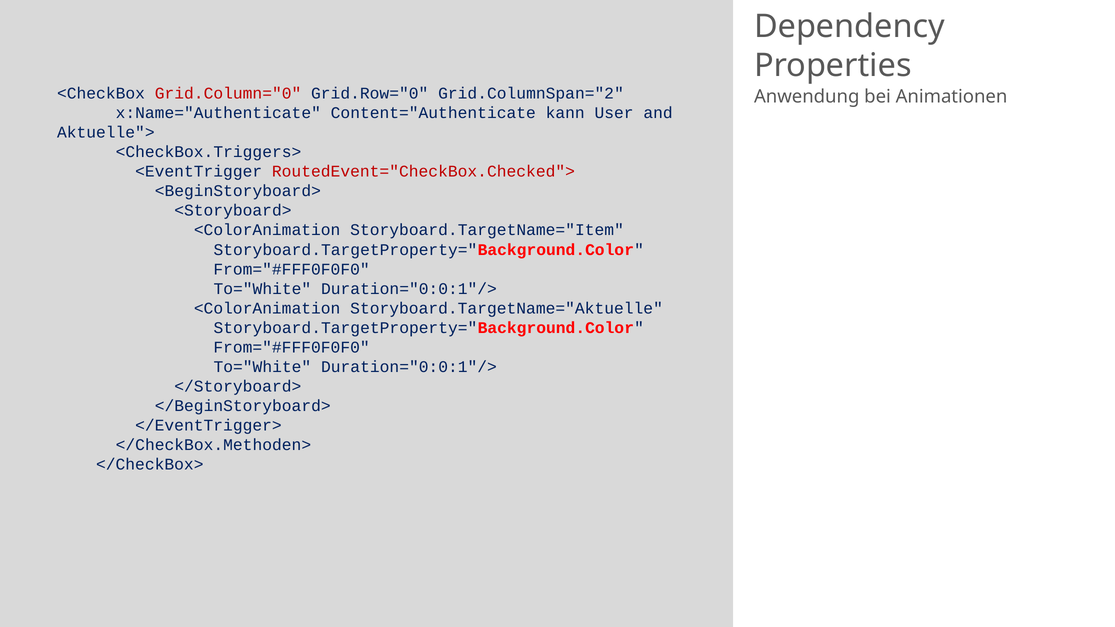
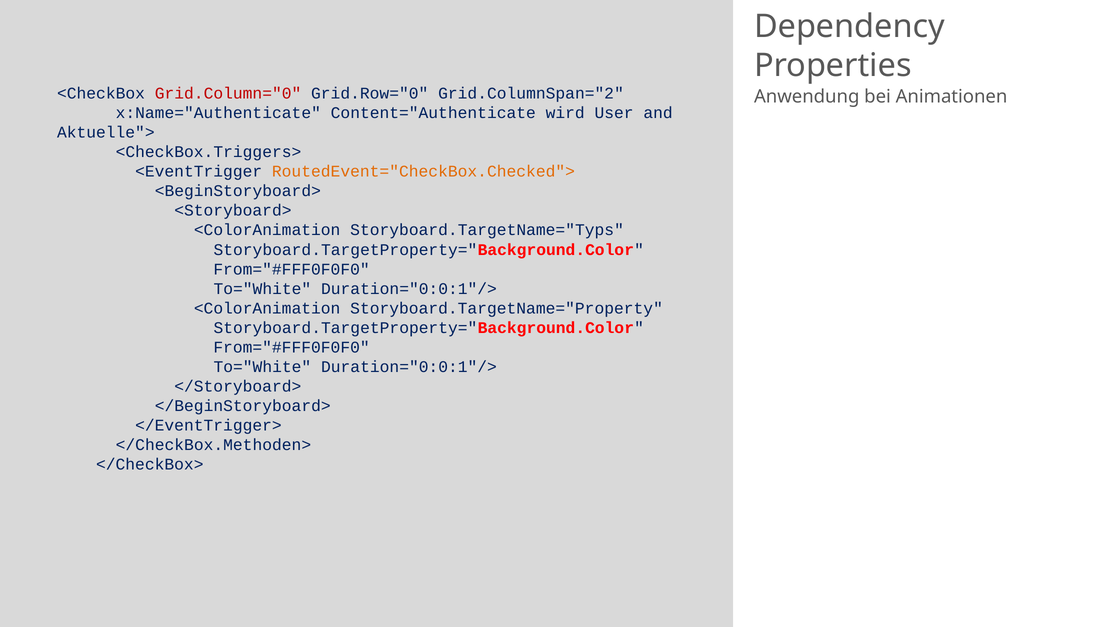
kann: kann -> wird (565, 113)
RoutedEvent="CheckBox.Checked"> colour: red -> orange (423, 172)
Storyboard.TargetName="Item: Storyboard.TargetName="Item -> Storyboard.TargetName="Typs (487, 230)
Storyboard.TargetName="Aktuelle: Storyboard.TargetName="Aktuelle -> Storyboard.TargetName="Property (507, 308)
